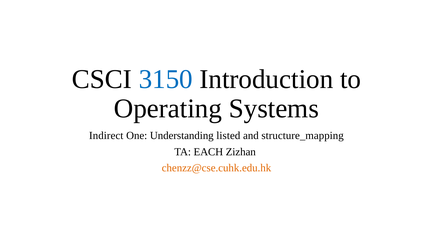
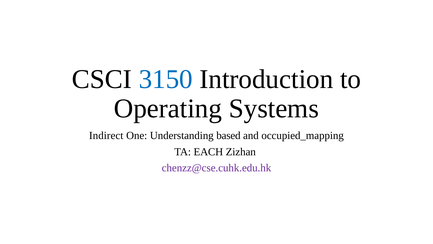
listed: listed -> based (228, 135)
structure_mapping: structure_mapping -> occupied_mapping (303, 135)
chenzz@cse.cuhk.edu.hk colour: orange -> purple (216, 168)
